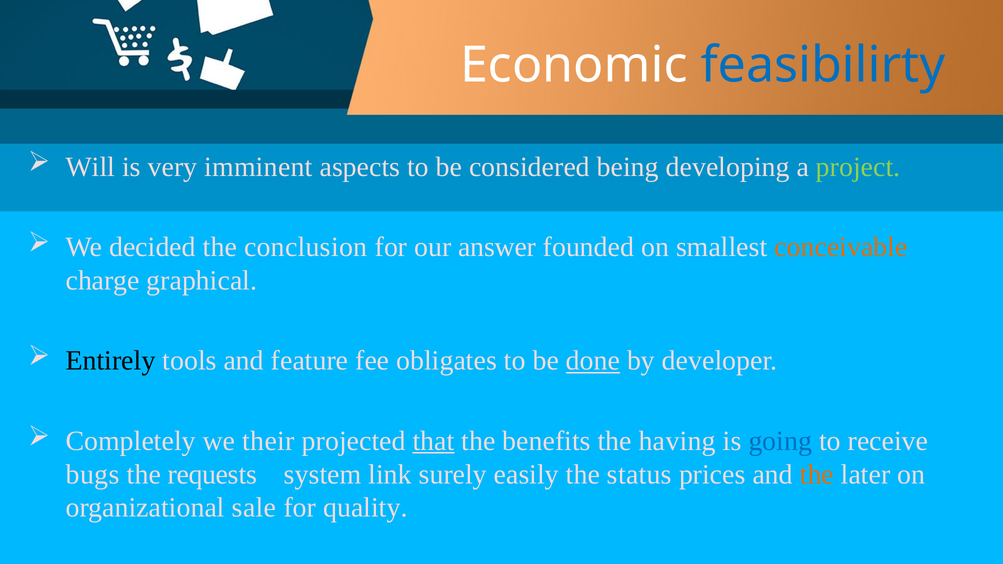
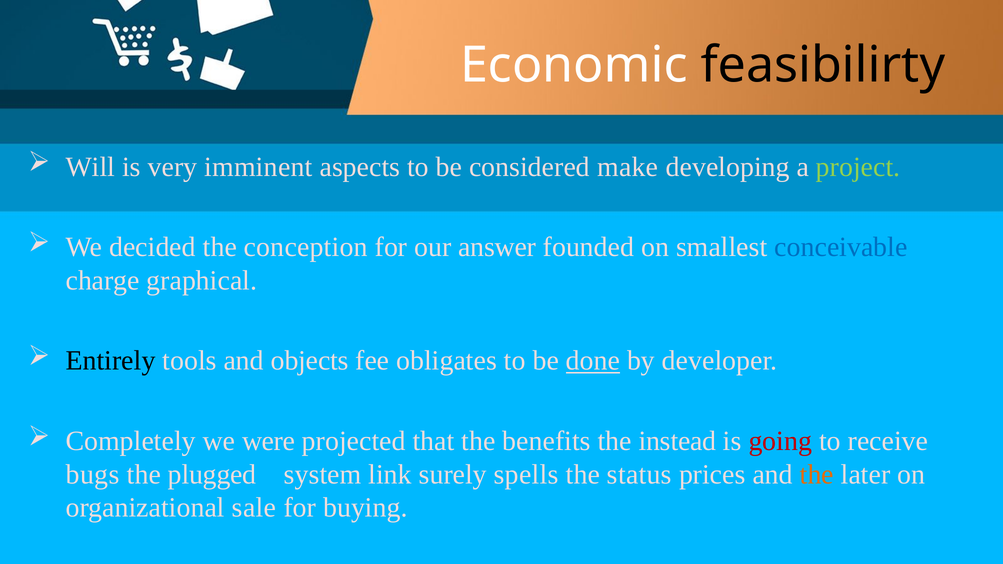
feasibilirty colour: blue -> black (823, 65)
being: being -> make (628, 167)
conclusion: conclusion -> conception (306, 247)
conceivable colour: orange -> blue (841, 247)
feature: feature -> objects (310, 361)
their: their -> were (269, 441)
that underline: present -> none (433, 441)
having: having -> instead (677, 441)
going colour: blue -> red (780, 441)
requests: requests -> plugged (212, 474)
easily: easily -> spells (526, 474)
quality: quality -> buying (365, 508)
